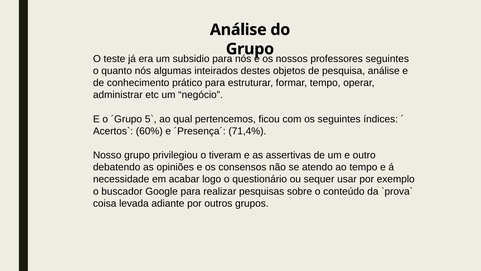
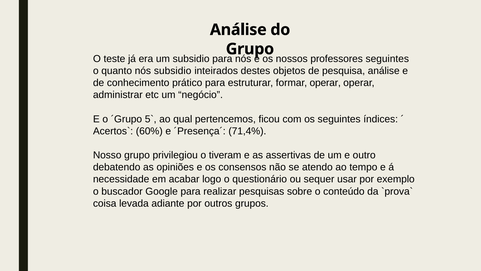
nós algumas: algumas -> subsidio (173, 71)
formar tempo: tempo -> operar (325, 83)
